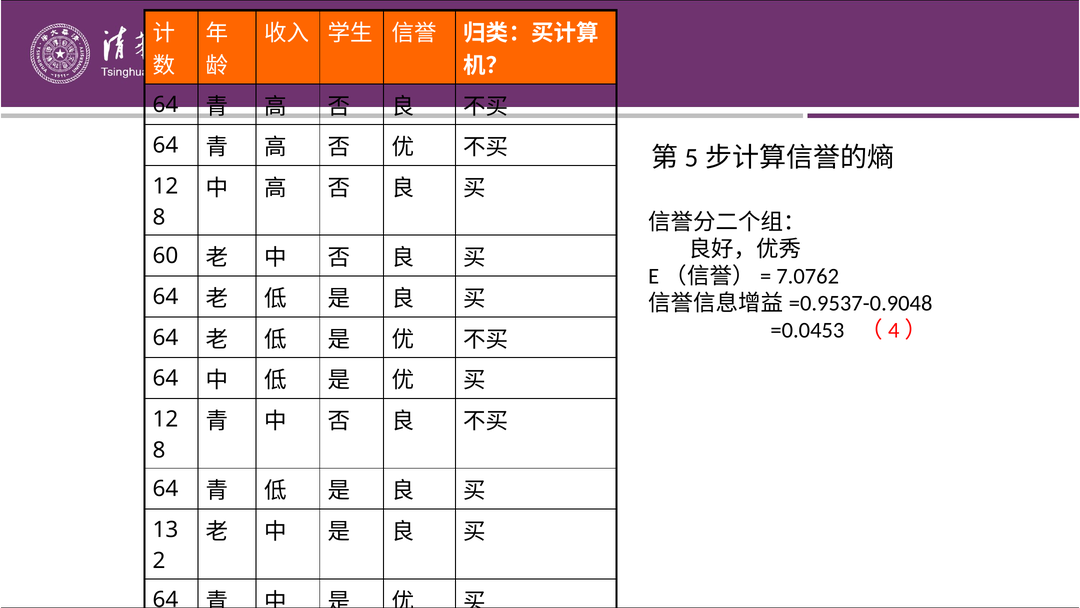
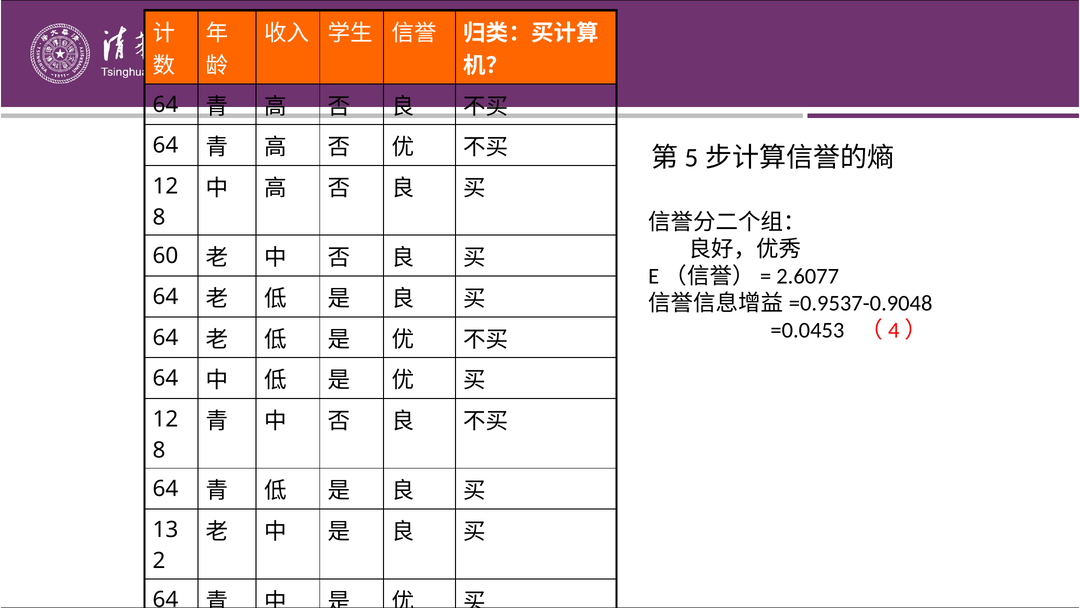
7.0762: 7.0762 -> 2.6077 (808, 276)
